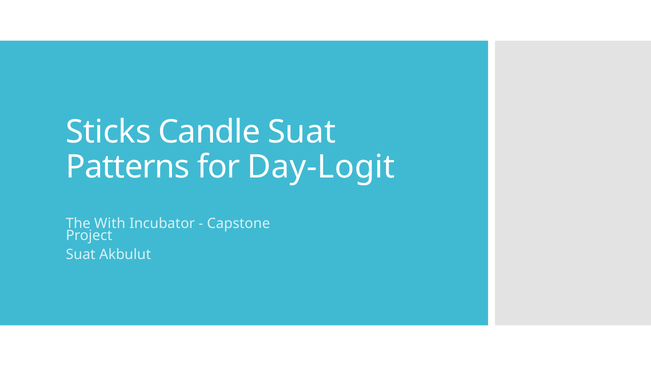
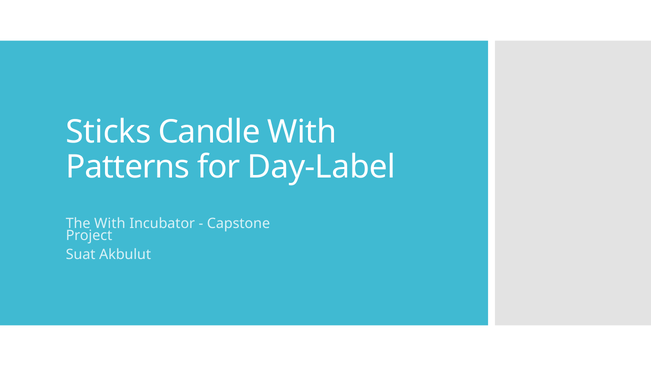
Candle Suat: Suat -> With (302, 132)
Day-Logit: Day-Logit -> Day-Label (321, 167)
